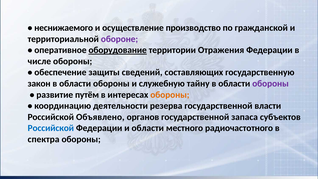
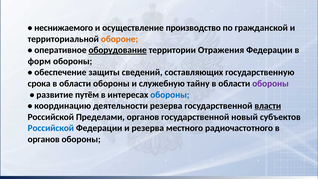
обороне colour: purple -> orange (119, 39)
числе: числе -> форм (39, 61)
закон: закон -> срока (39, 83)
обороны colour: orange -> blue (170, 95)
власти underline: none -> present (268, 106)
Объявлено: Объявлено -> Пределами (100, 117)
запаса: запаса -> новый (245, 117)
и области: области -> резерва (148, 128)
спектра: спектра -> органов (44, 139)
